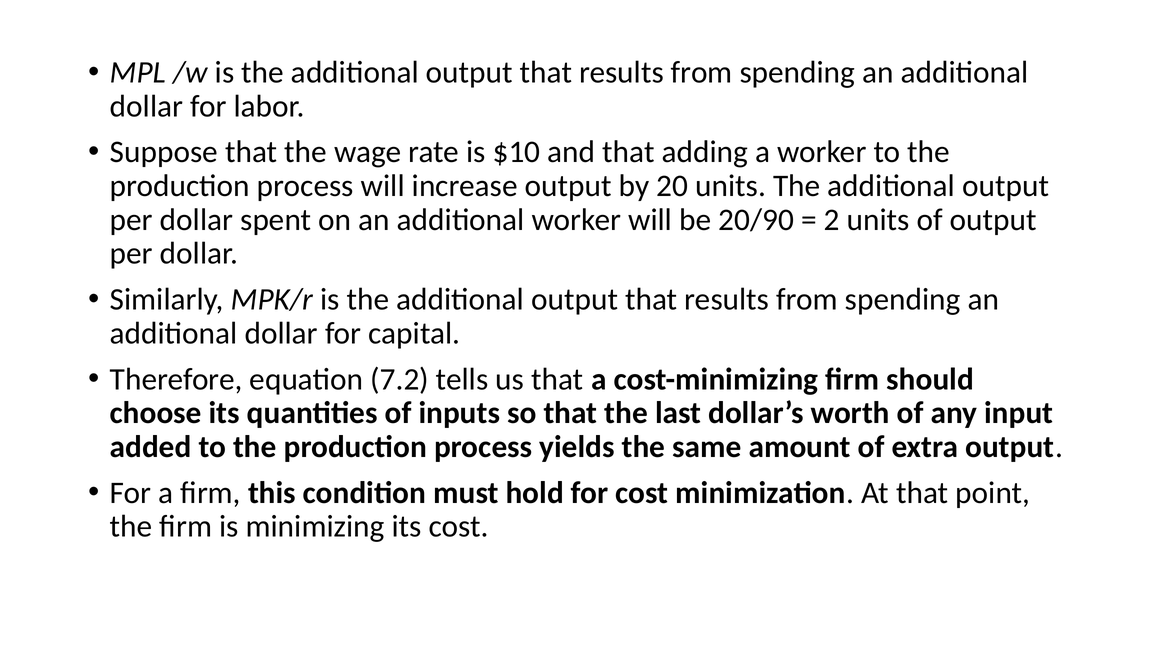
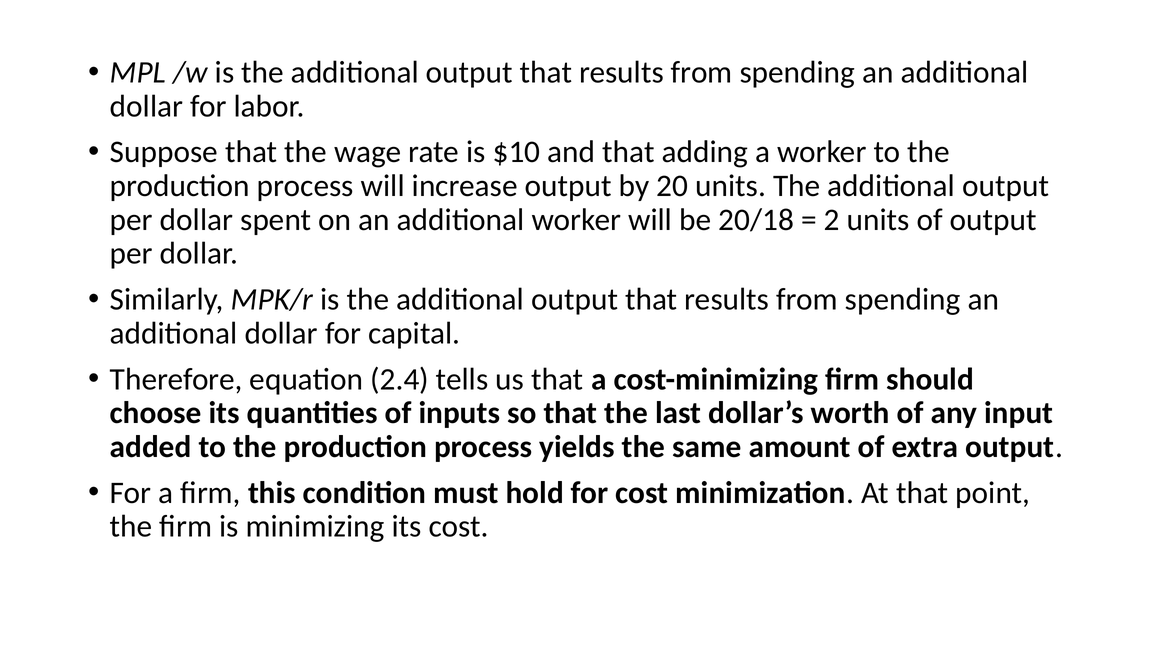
20/90: 20/90 -> 20/18 (756, 220)
7.2: 7.2 -> 2.4 (400, 379)
